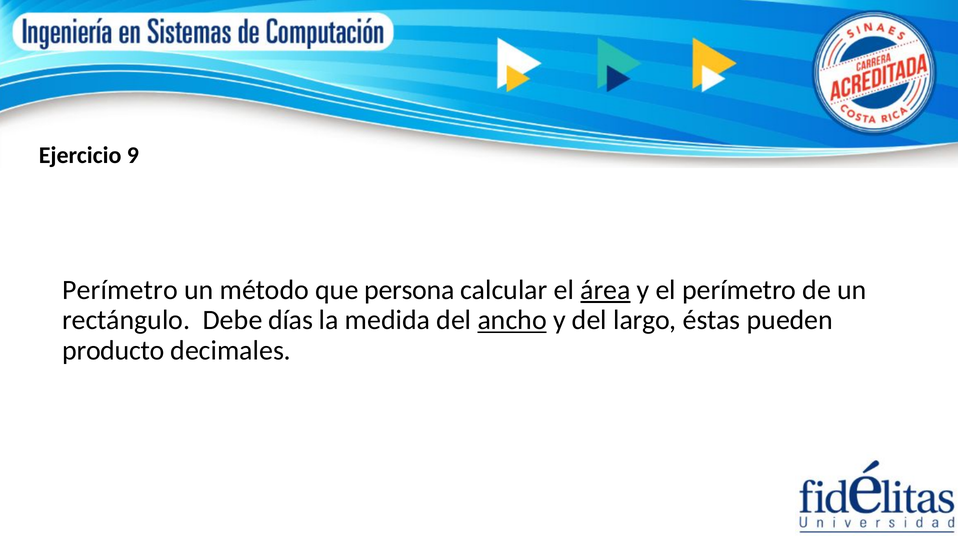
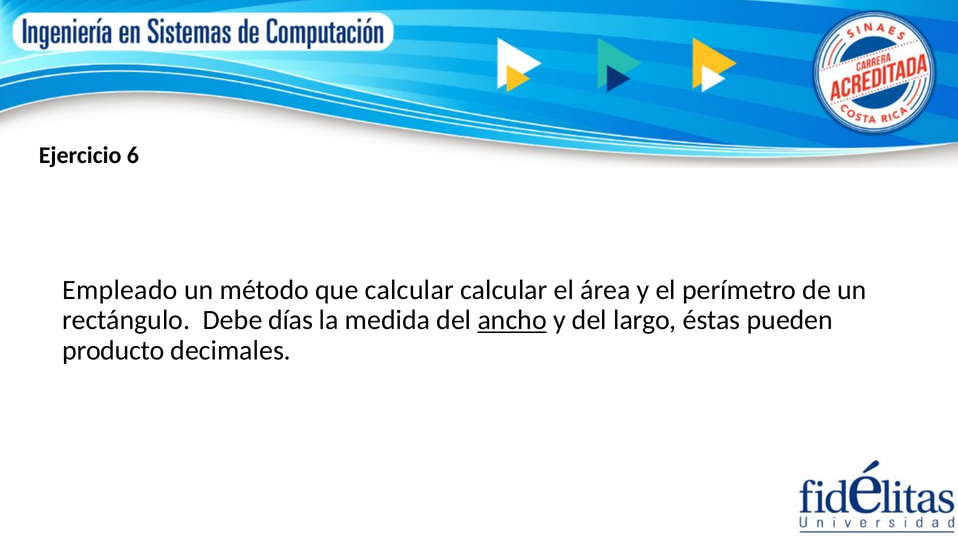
9: 9 -> 6 (133, 155)
Perímetro: Perímetro -> Empleado (120, 290)
que persona: persona -> calcular (409, 290)
área underline: present -> none (605, 290)
